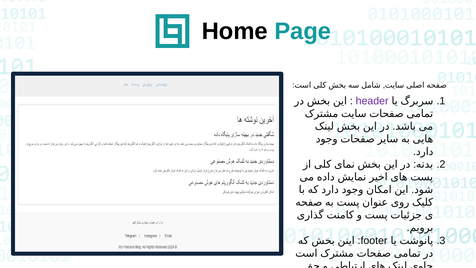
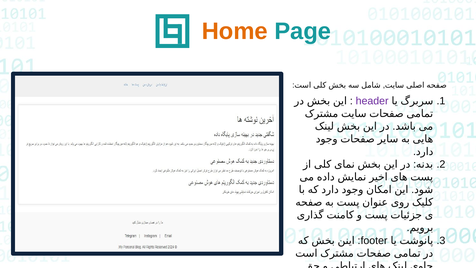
Home colour: black -> orange (235, 31)
